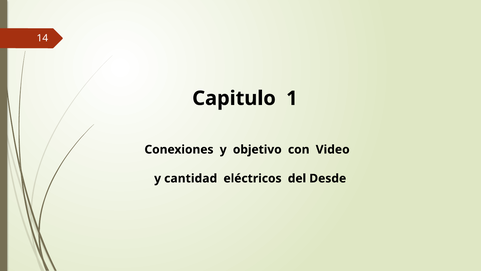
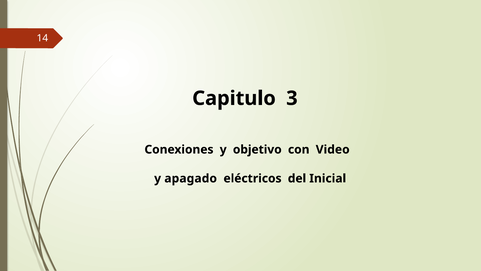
1: 1 -> 3 (292, 98)
cantidad: cantidad -> apagado (191, 178)
Desde: Desde -> Inicial (328, 178)
